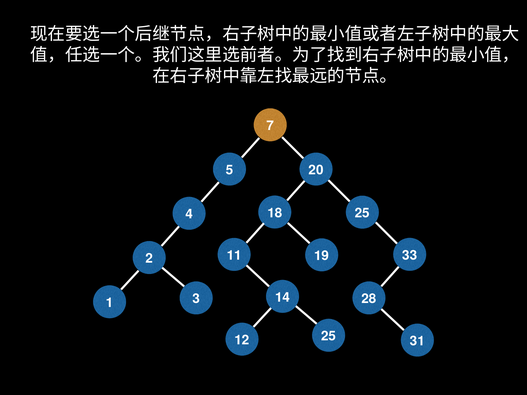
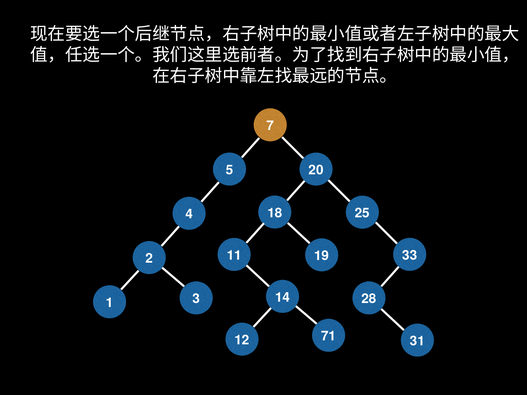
25: 25 -> 71 (329, 336)
